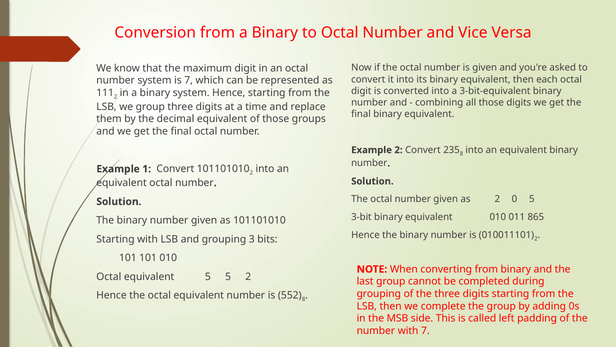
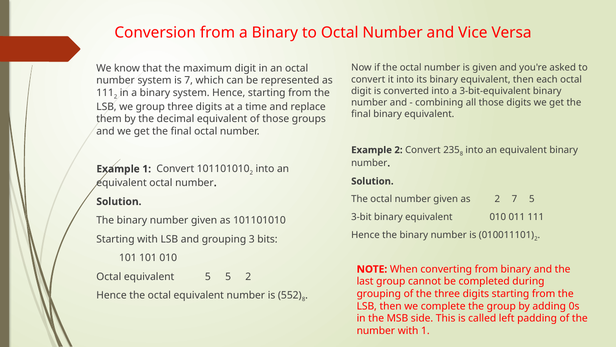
2 0: 0 -> 7 (514, 199)
011 865: 865 -> 111 (536, 217)
with 7: 7 -> 1 (425, 330)
